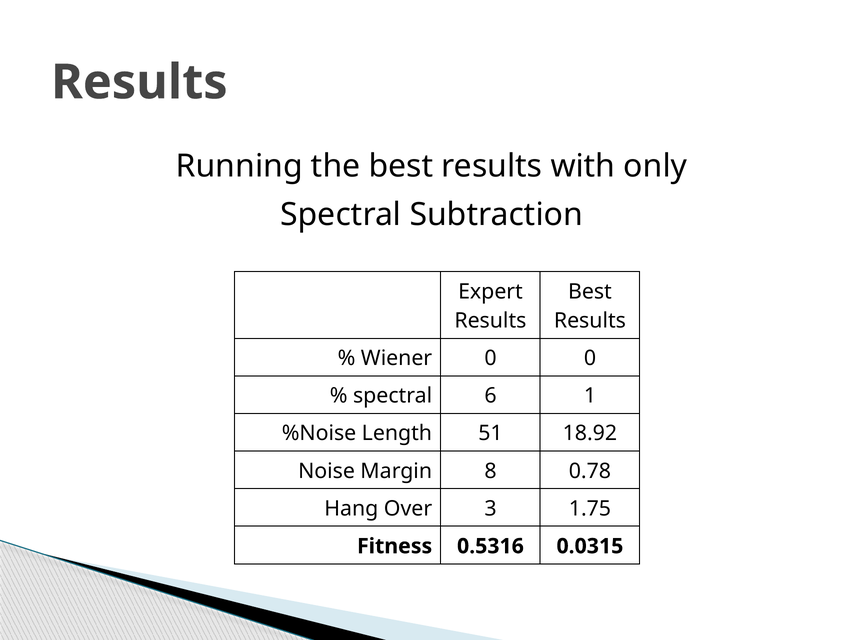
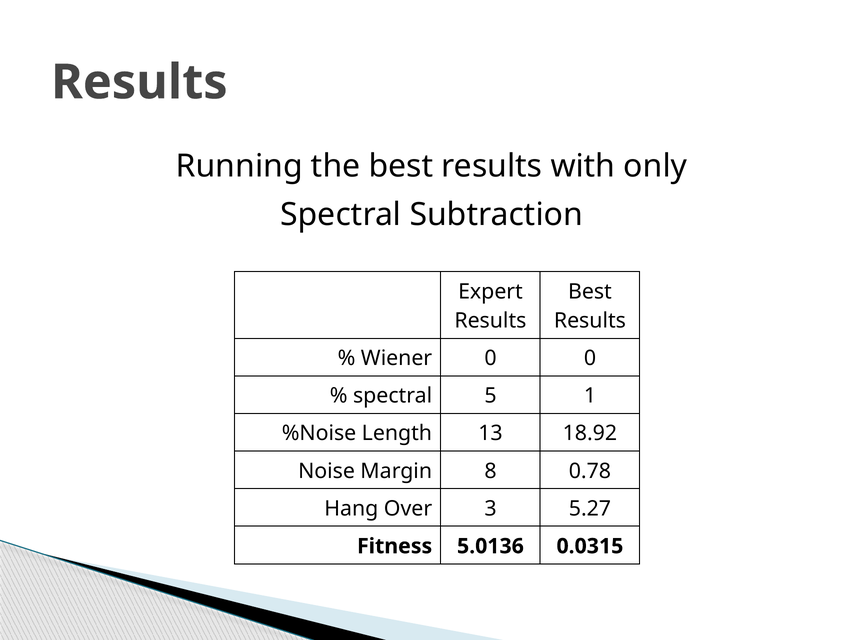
6: 6 -> 5 (491, 396)
51: 51 -> 13 (490, 433)
1.75: 1.75 -> 5.27 (590, 508)
0.5316: 0.5316 -> 5.0136 (490, 546)
